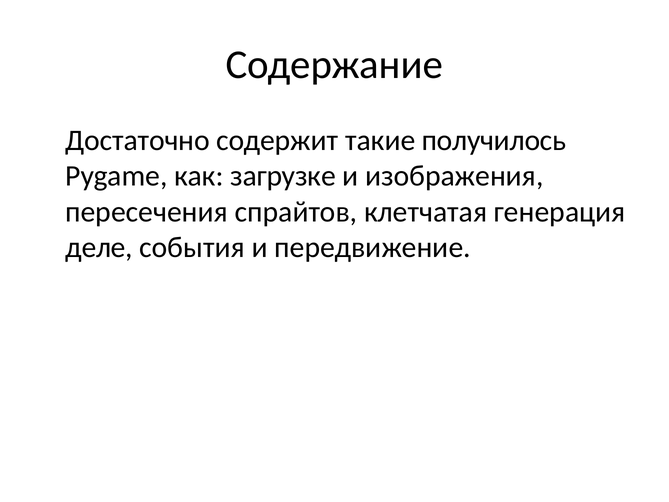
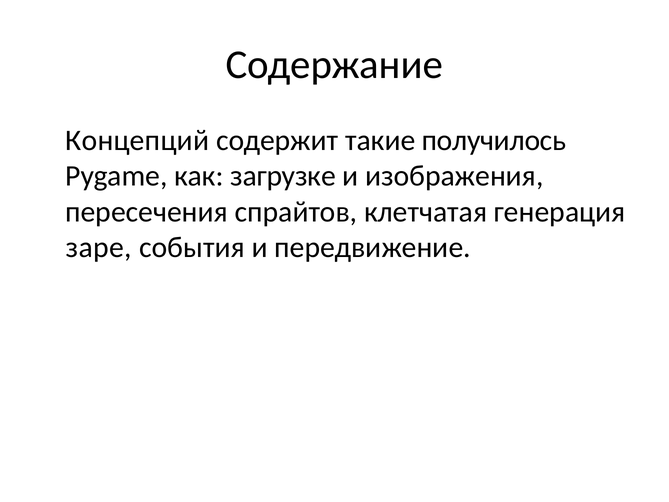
Достаточно: Достаточно -> Концепций (137, 140)
деле: деле -> заре (99, 247)
